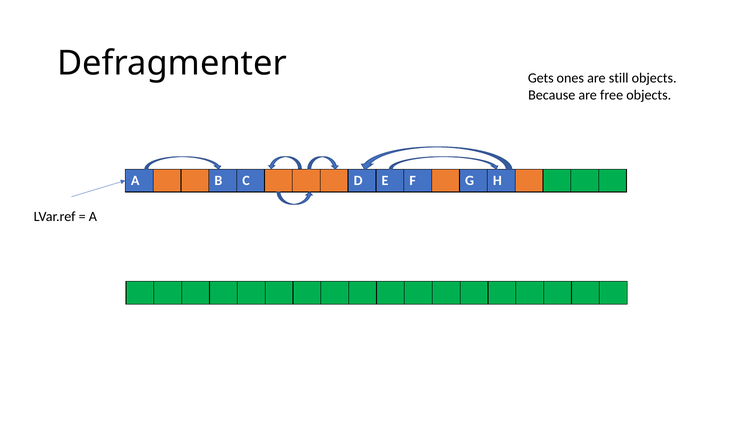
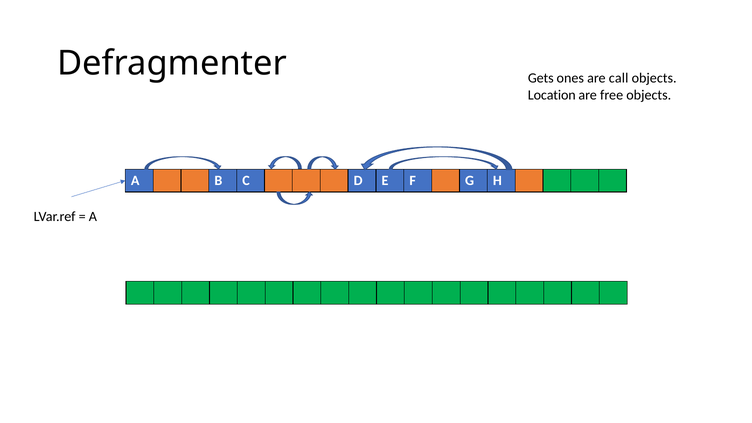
still: still -> call (619, 78)
Because: Because -> Location (552, 95)
